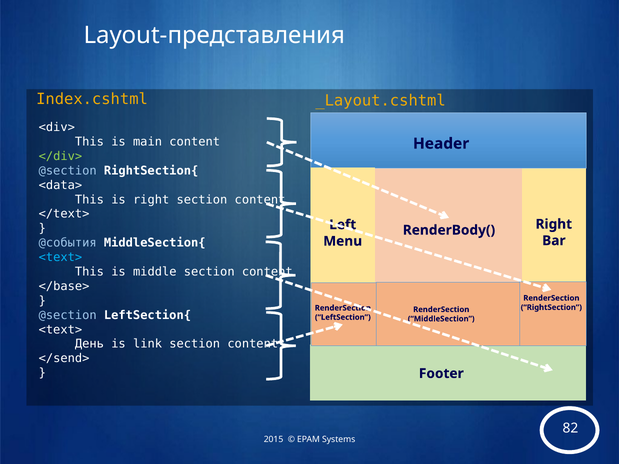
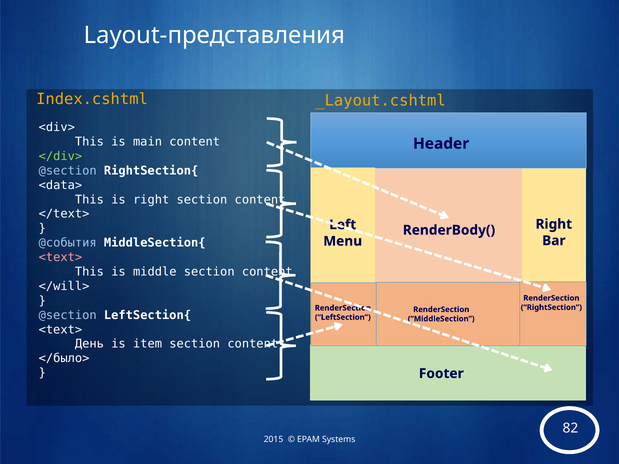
<text> colour: light blue -> pink (60, 257)
</base>: </base> -> </will> (64, 286)
link: link -> item (148, 344)
</send>: </send> -> </было> (64, 359)
